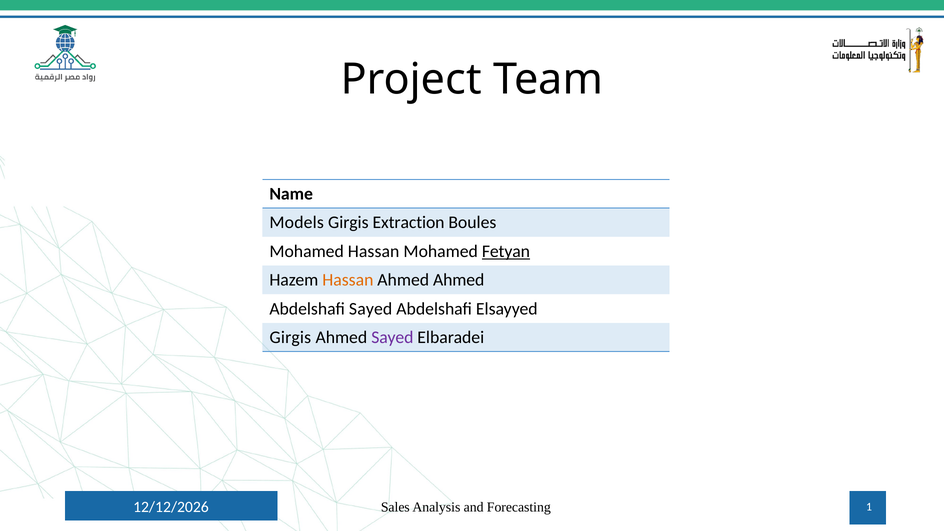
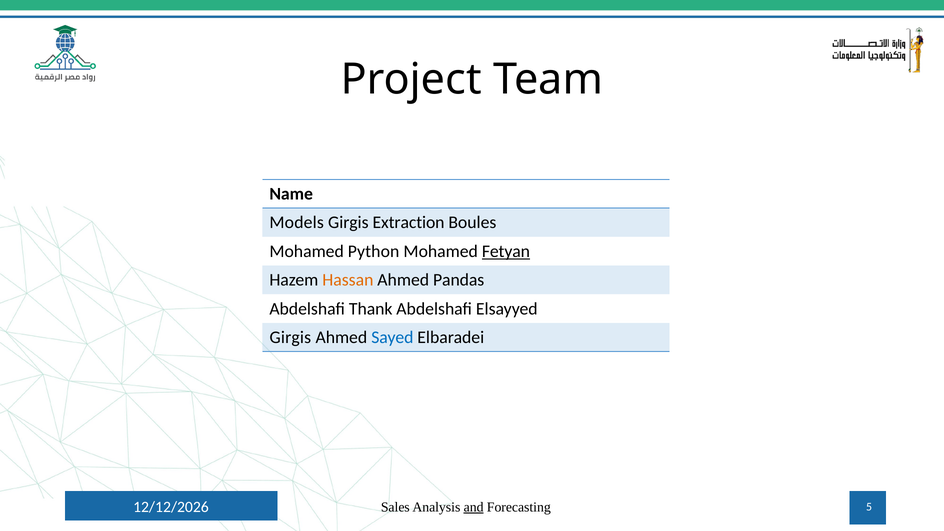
Mohamed Hassan: Hassan -> Python (374, 251)
Ahmed Ahmed: Ahmed -> Pandas (459, 280)
Abdelshafi Sayed: Sayed -> Thank (371, 309)
Sayed colour: purple -> blue (392, 337)
and underline: none -> present (474, 507)
1: 1 -> 5 (869, 507)
